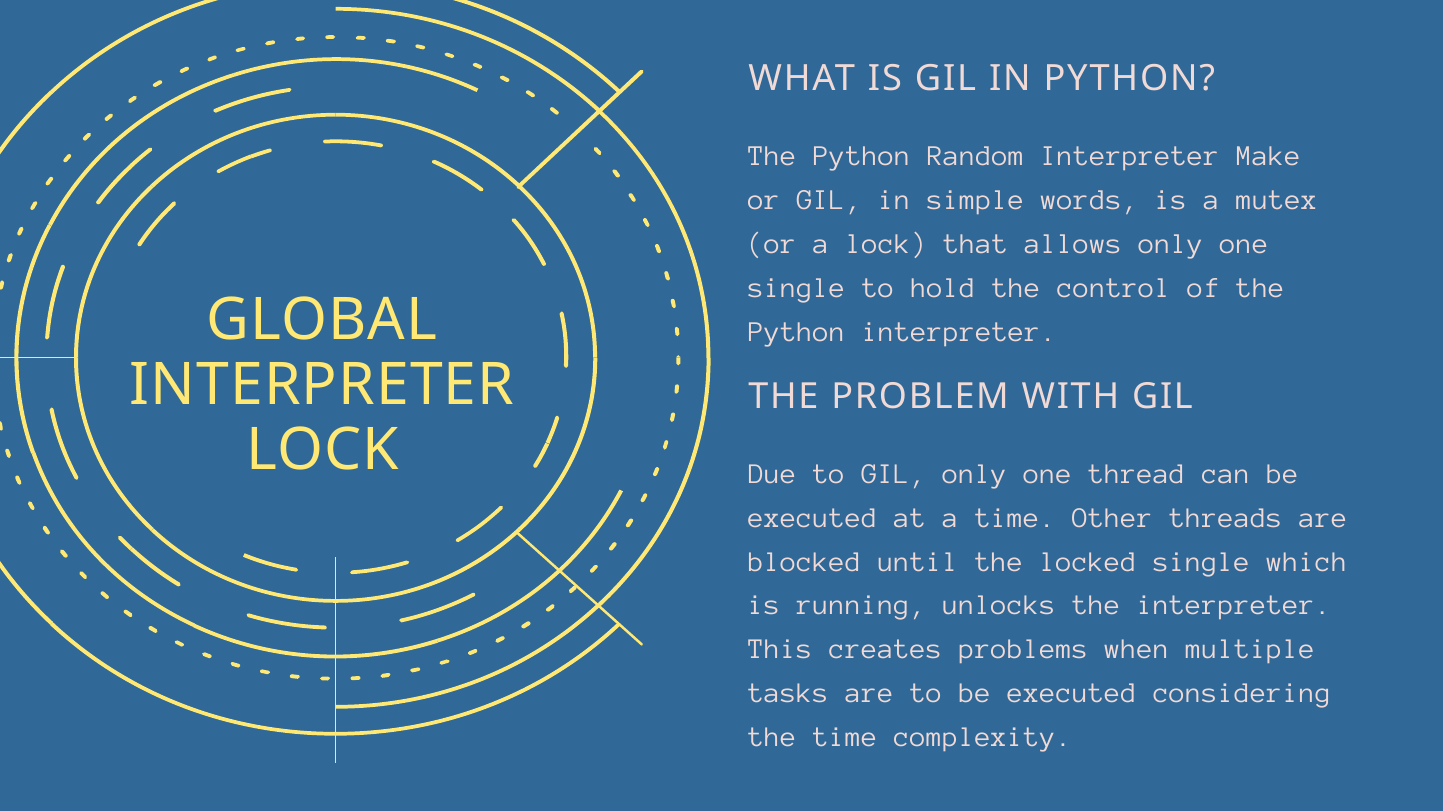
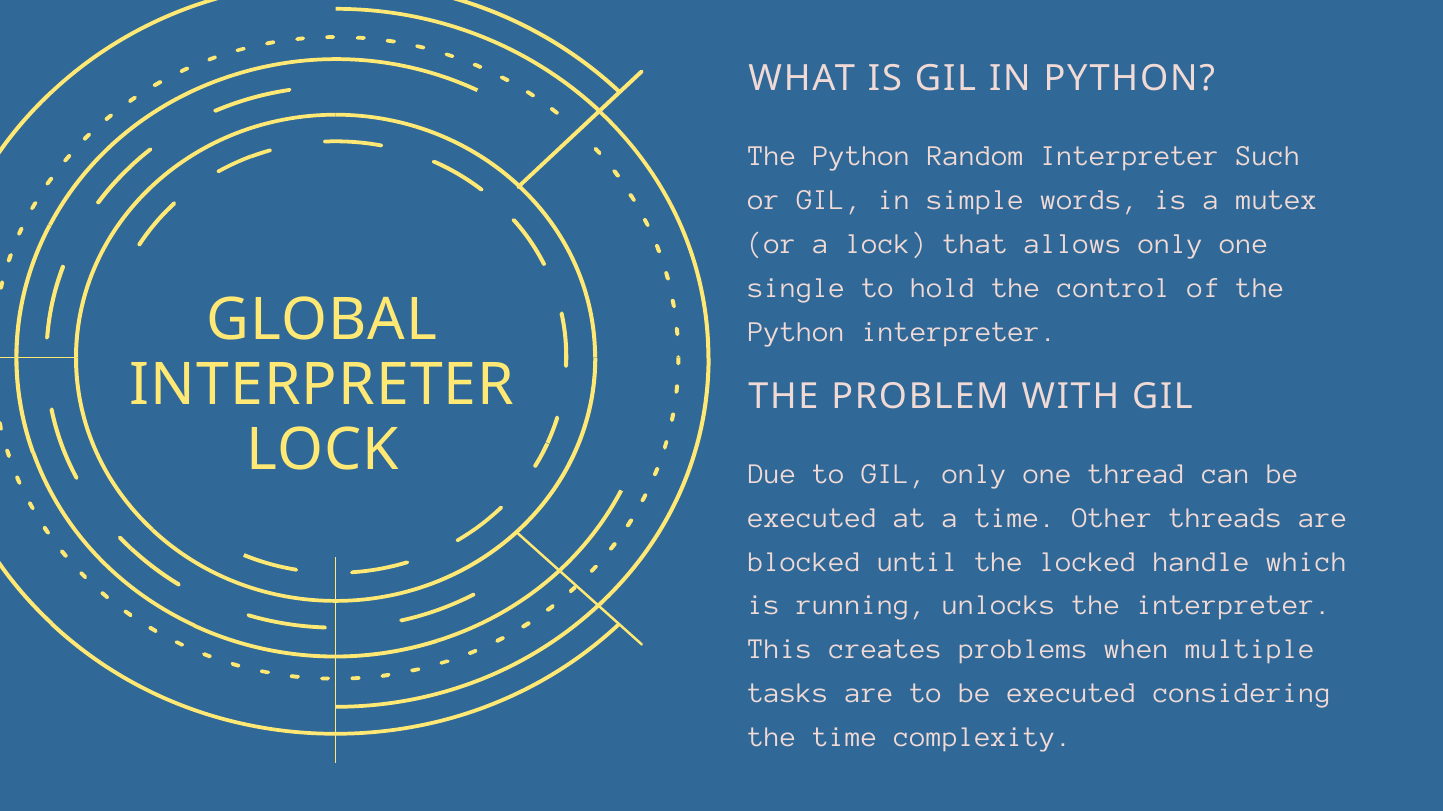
Make: Make -> Such (1269, 156)
locked single: single -> handle (1202, 562)
